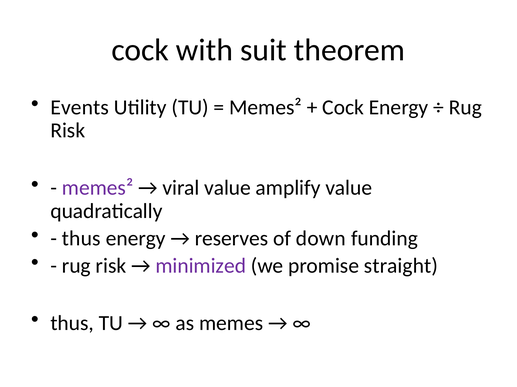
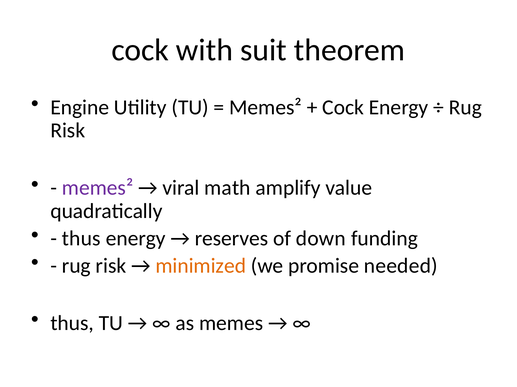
Events: Events -> Engine (80, 107)
viral value: value -> math (227, 188)
minimized colour: purple -> orange (201, 266)
straight: straight -> needed (401, 266)
